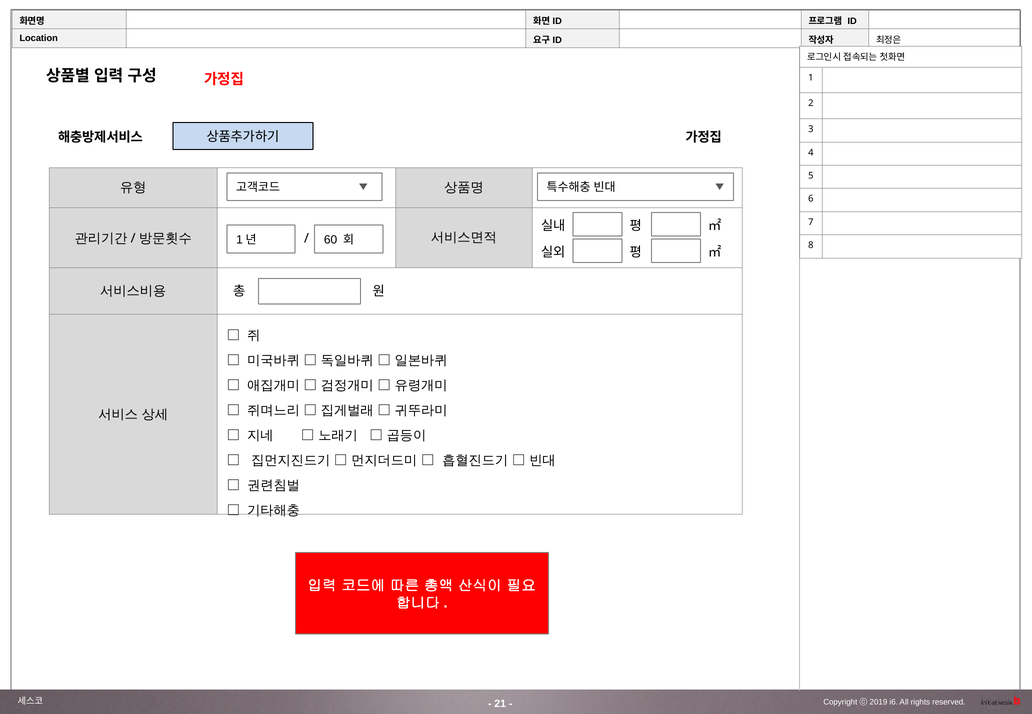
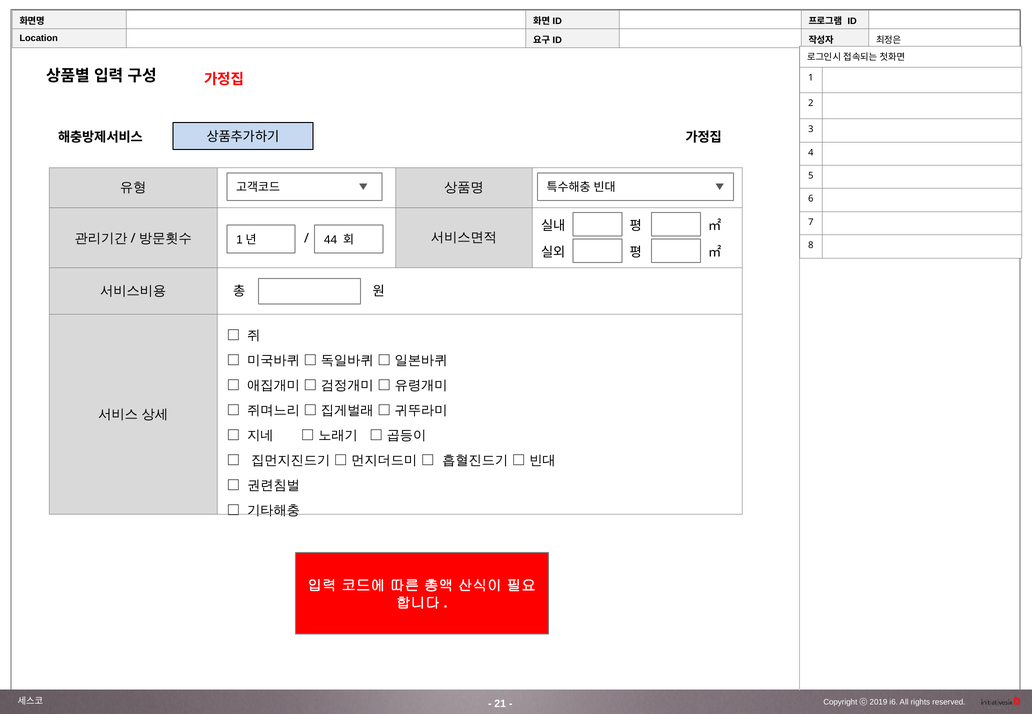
60: 60 -> 44 (331, 240)
